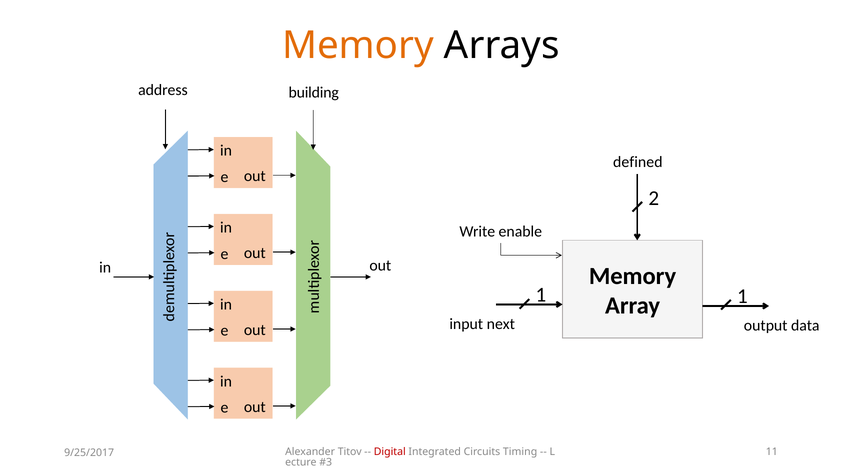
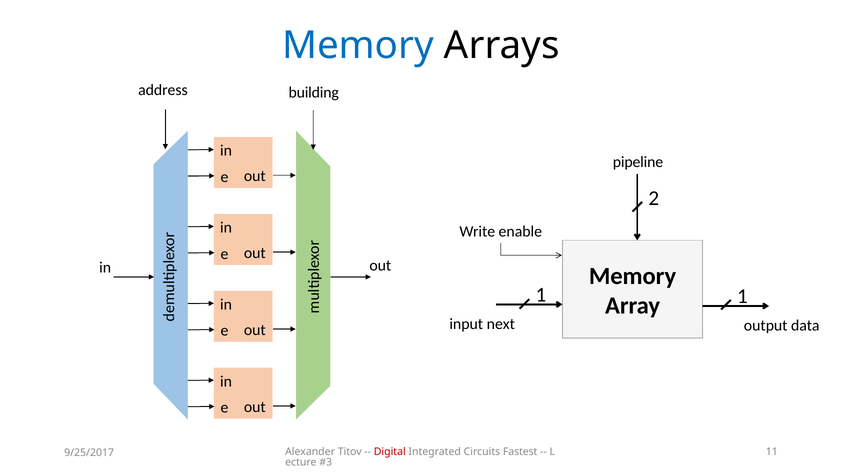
Memory colour: orange -> blue (358, 46)
defined: defined -> pipeline (638, 162)
Timing: Timing -> Fastest (520, 451)
